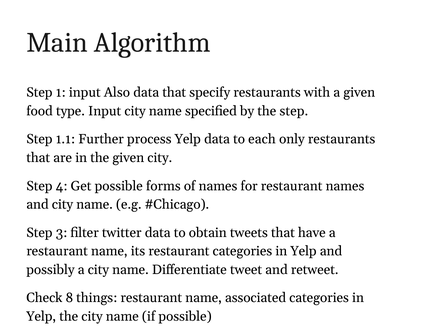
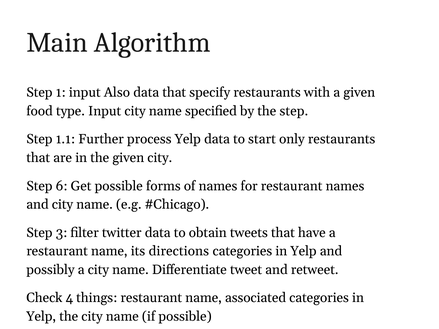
each: each -> start (262, 139)
4: 4 -> 6 (62, 186)
its restaurant: restaurant -> directions (179, 251)
8: 8 -> 4 (69, 298)
